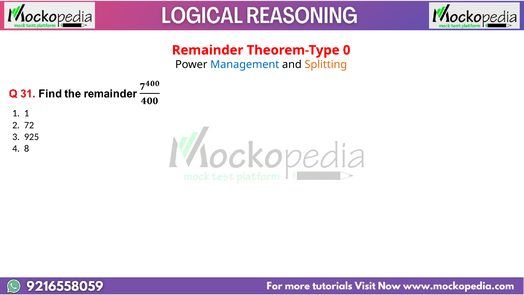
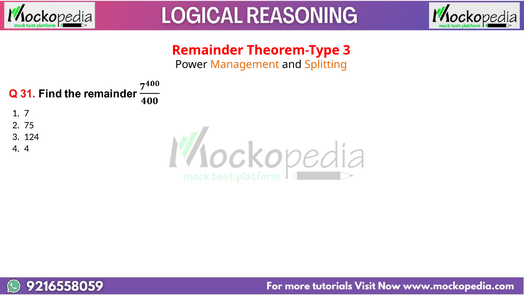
Theorem-Type 0: 0 -> 3 (347, 50)
Management colour: blue -> orange (245, 64)
1 1: 1 -> 7 (27, 113)
72: 72 -> 75 (29, 125)
925: 925 -> 124 (32, 137)
4 8: 8 -> 4 (27, 149)
